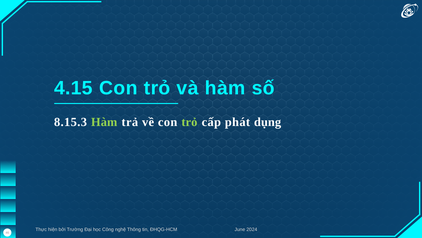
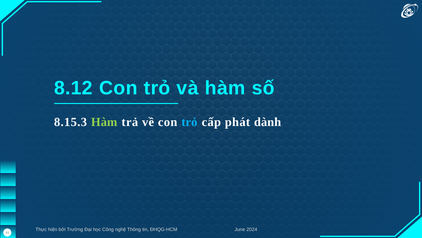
4.15: 4.15 -> 8.12 (73, 88)
trỏ colour: light green -> light blue (189, 122)
dụng: dụng -> dành (268, 122)
